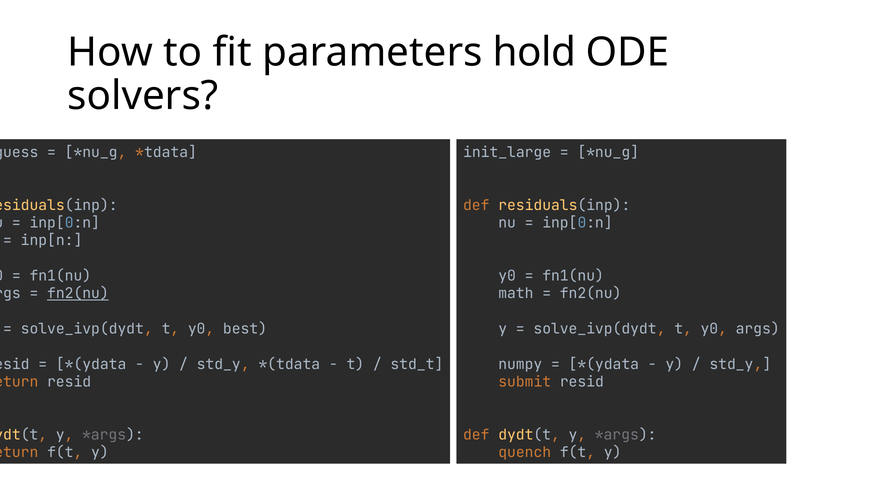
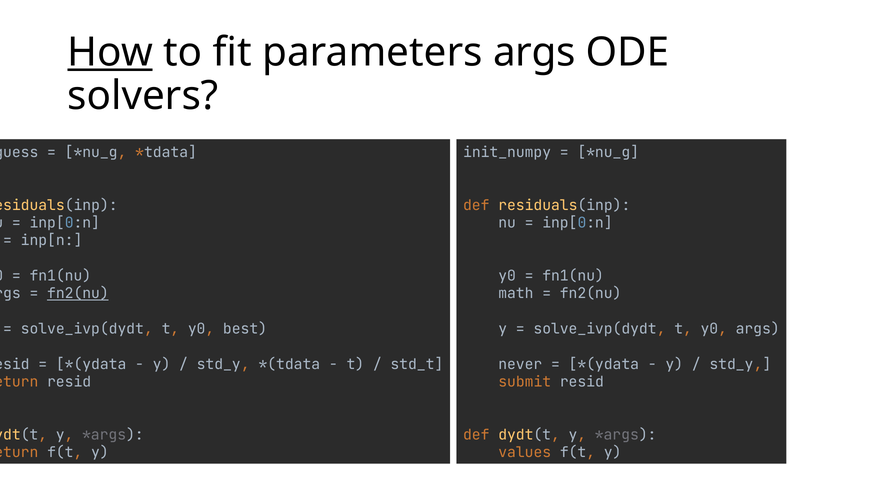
How underline: none -> present (110, 52)
parameters hold: hold -> args (534, 52)
init_large: init_large -> init_numpy (507, 152)
numpy: numpy -> never (520, 364)
quench: quench -> values (525, 452)
